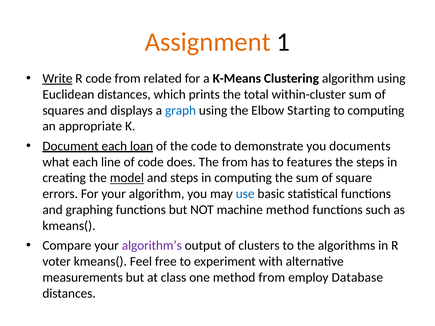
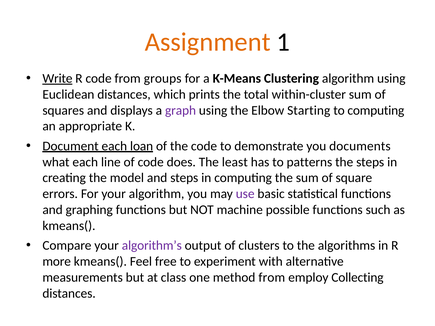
related: related -> groups (163, 79)
graph colour: blue -> purple (181, 110)
The from: from -> least (235, 162)
features: features -> patterns (309, 162)
model underline: present -> none (127, 178)
use colour: blue -> purple (245, 194)
machine method: method -> possible (288, 210)
voter: voter -> more (57, 262)
Database: Database -> Collecting (357, 278)
